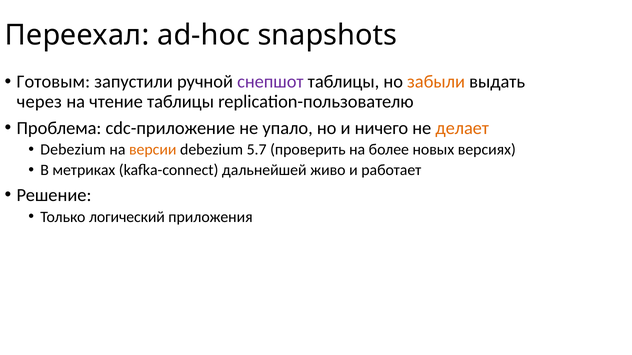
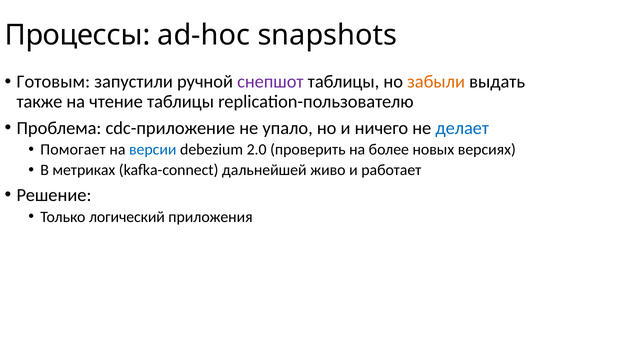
Переехал: Переехал -> Процессы (77, 35)
через: через -> также (39, 102)
делает colour: orange -> blue (462, 128)
Debezium: Debezium -> Помогает (73, 150)
версии colour: orange -> blue (153, 150)
5.7: 5.7 -> 2.0 (257, 150)
